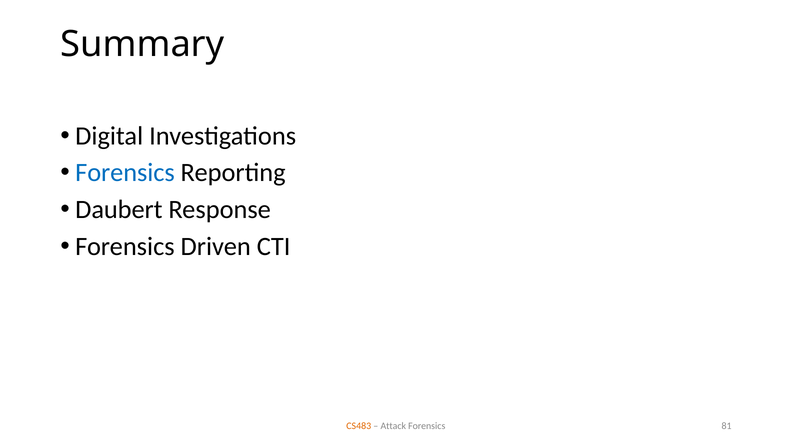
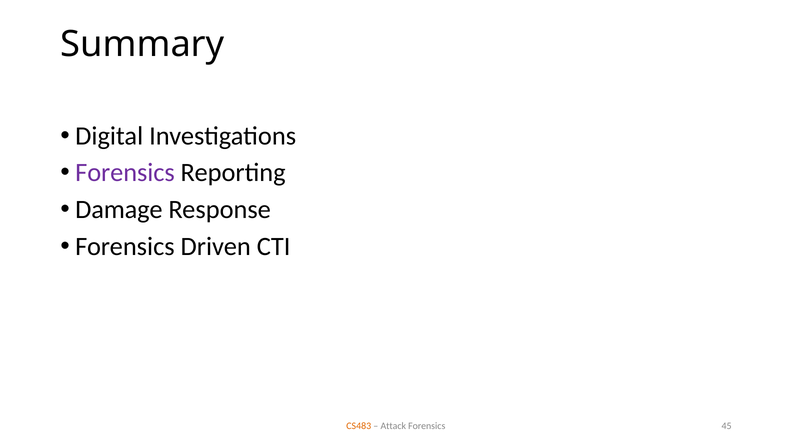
Forensics colour: blue -> purple (125, 172)
Daubert: Daubert -> Damage (119, 209)
81: 81 -> 45 (727, 425)
